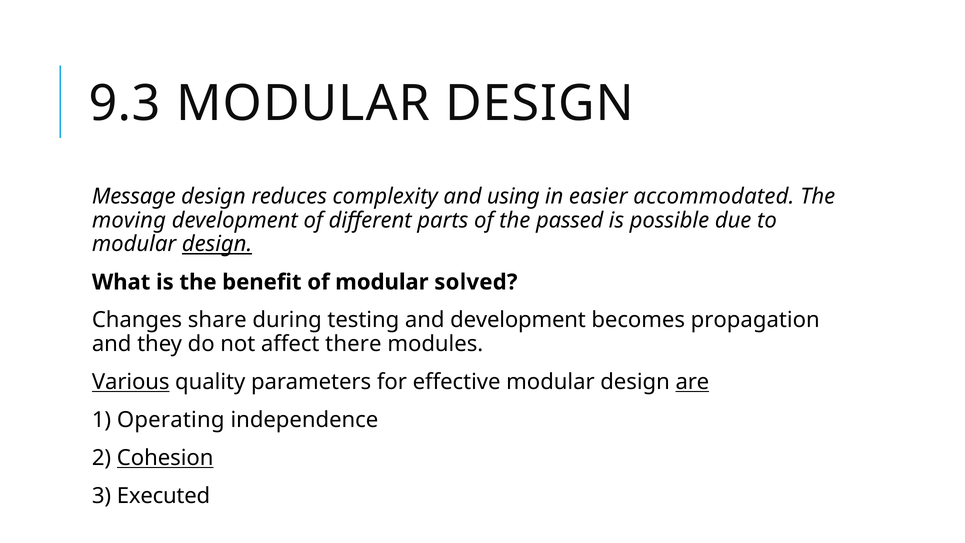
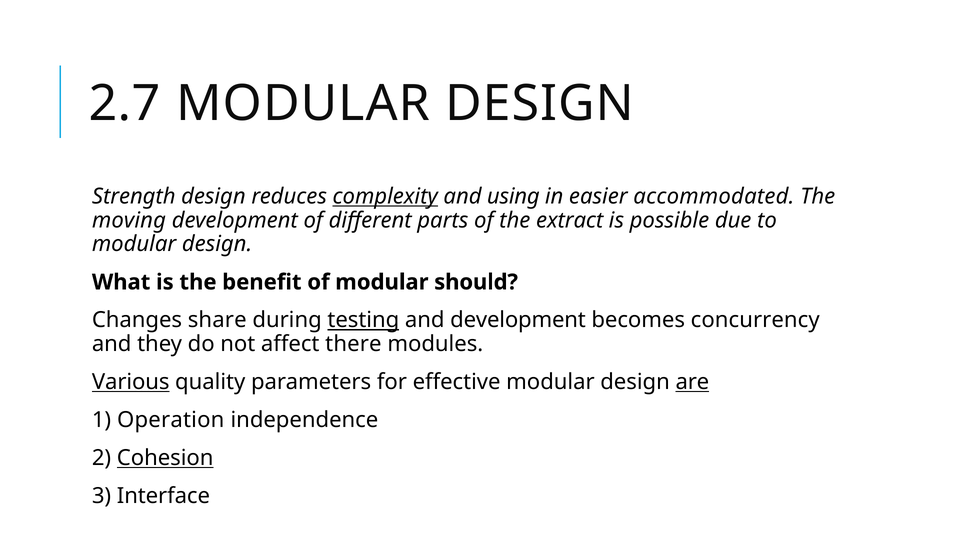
9.3: 9.3 -> 2.7 (124, 104)
Message: Message -> Strength (134, 196)
complexity underline: none -> present (385, 196)
passed: passed -> extract (570, 220)
design underline: present -> none (217, 244)
solved: solved -> should (476, 282)
testing underline: none -> present (363, 320)
propagation: propagation -> concurrency (755, 320)
Operating: Operating -> Operation (171, 420)
Executed: Executed -> Interface (163, 496)
